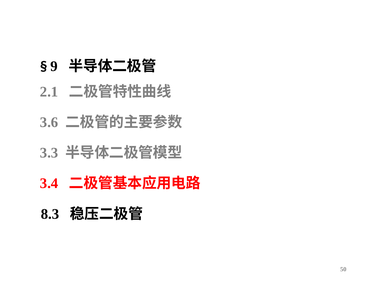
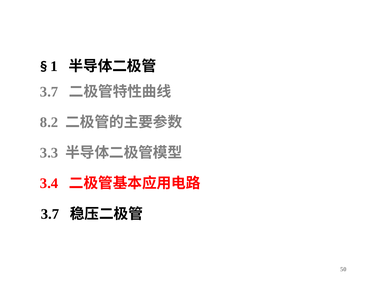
9: 9 -> 1 (54, 66)
2.1: 2.1 -> 3.7 (49, 92)
3.6: 3.6 -> 8.2 (49, 122)
8.3: 8.3 -> 3.7 (50, 214)
